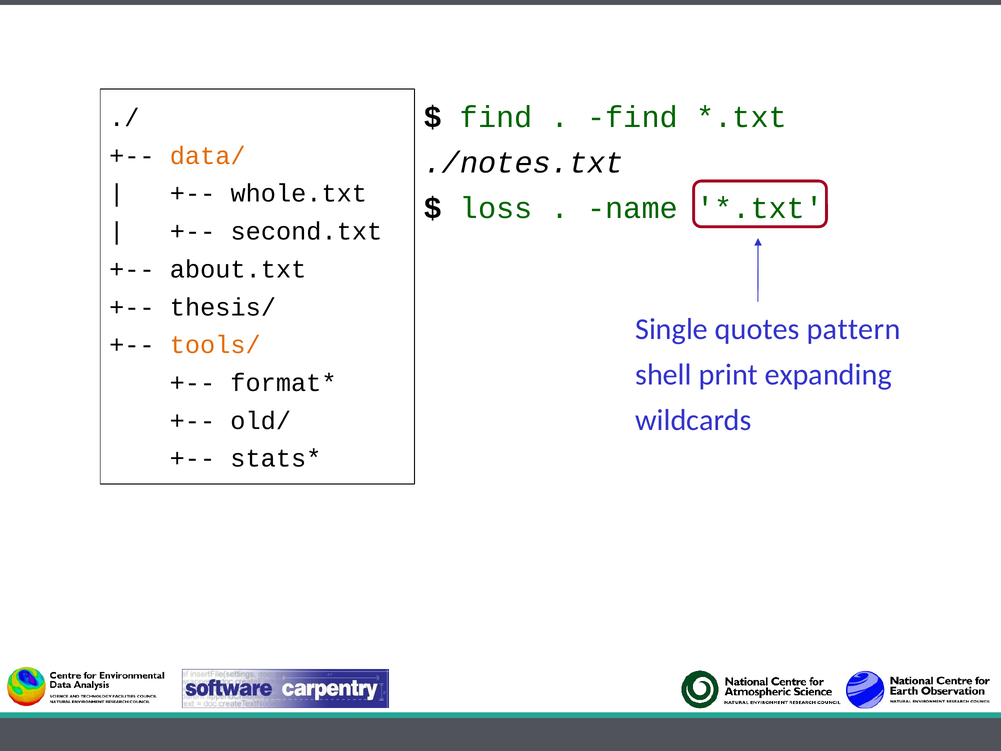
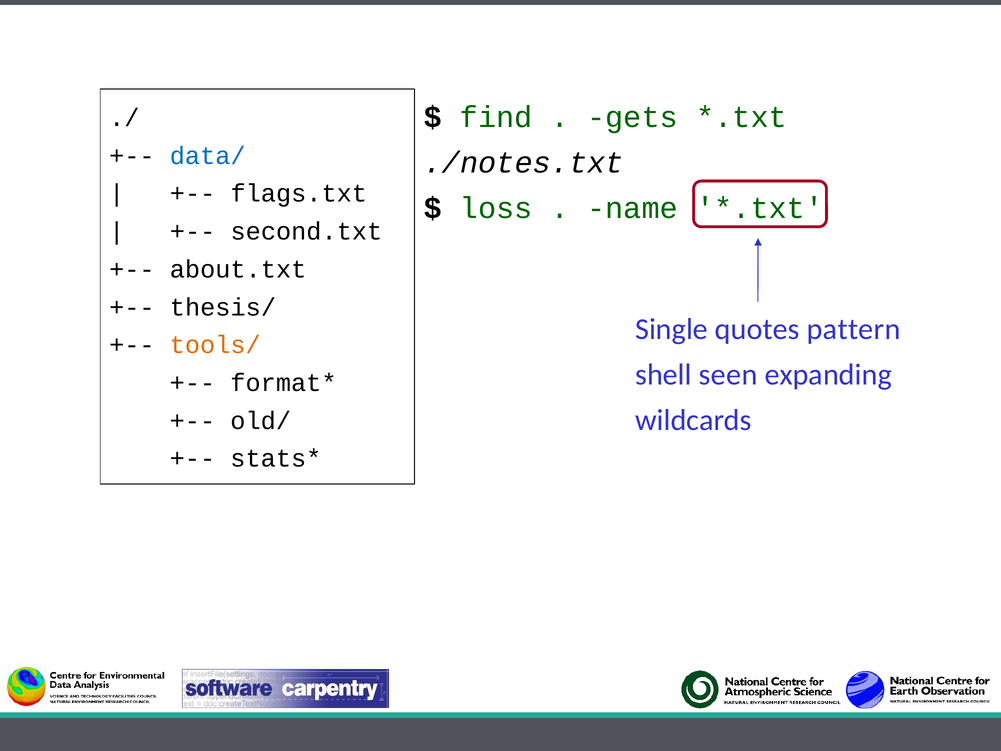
find: find -> gets (633, 117)
data/ colour: orange -> blue (208, 156)
whole.txt: whole.txt -> flags.txt (299, 194)
print: print -> seen (728, 375)
